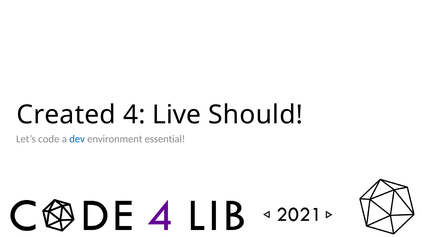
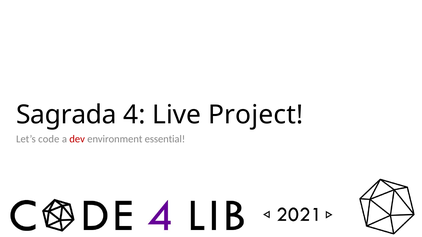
Created: Created -> Sagrada (66, 115)
Should: Should -> Project (256, 115)
dev colour: blue -> red (77, 139)
